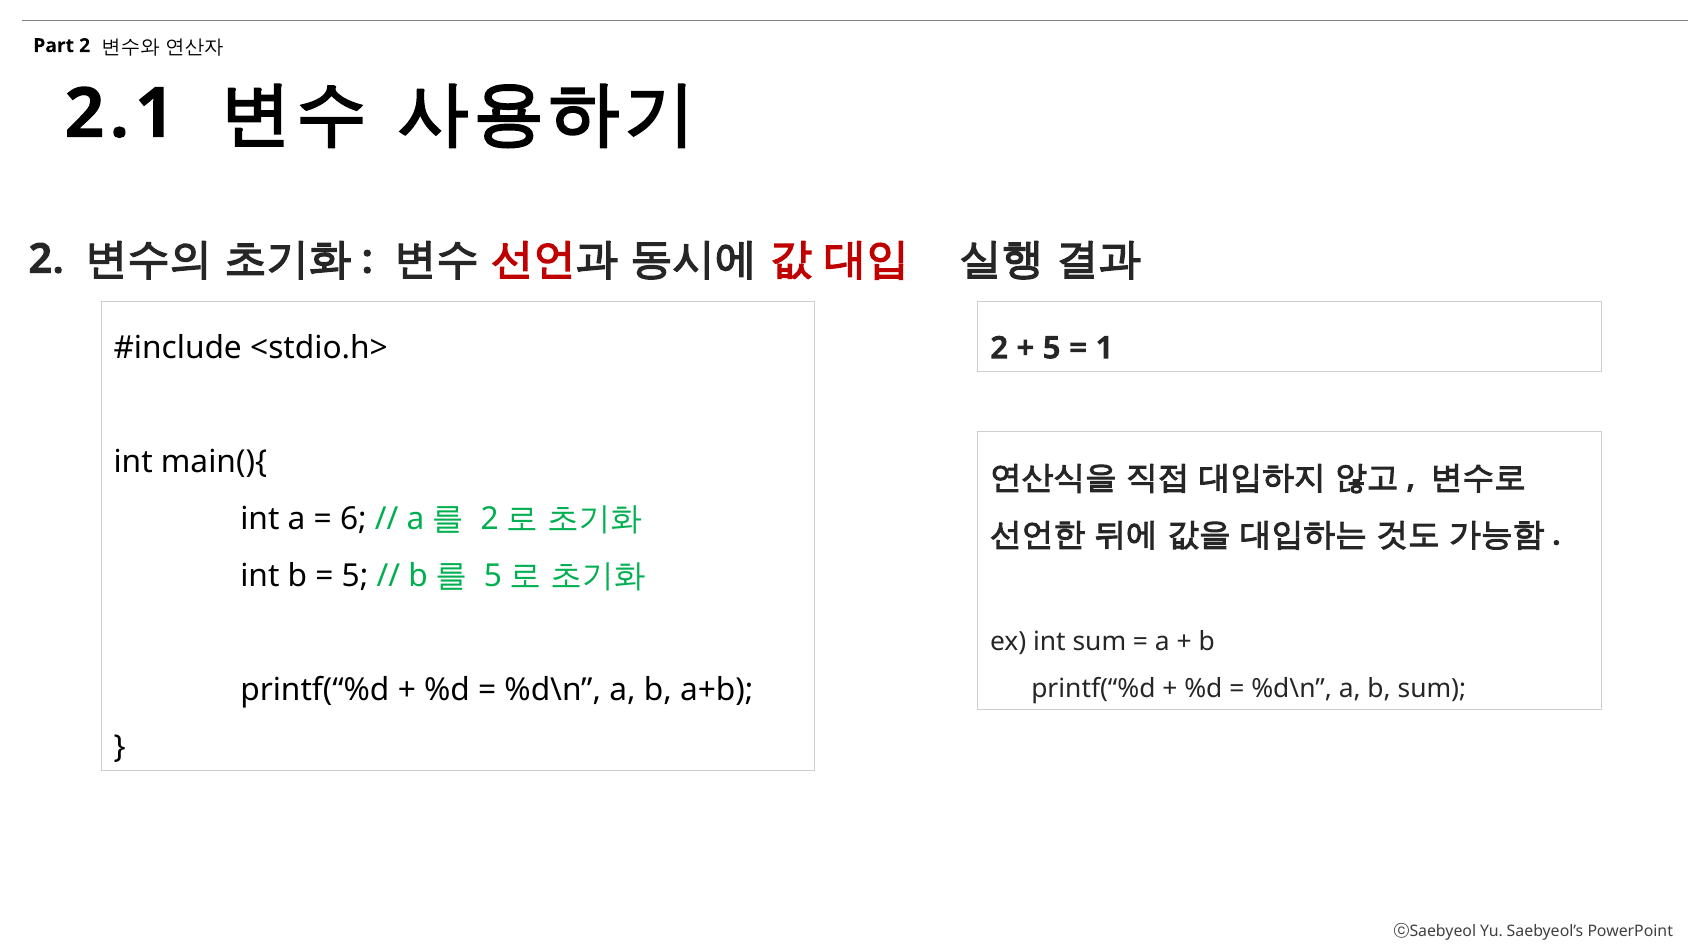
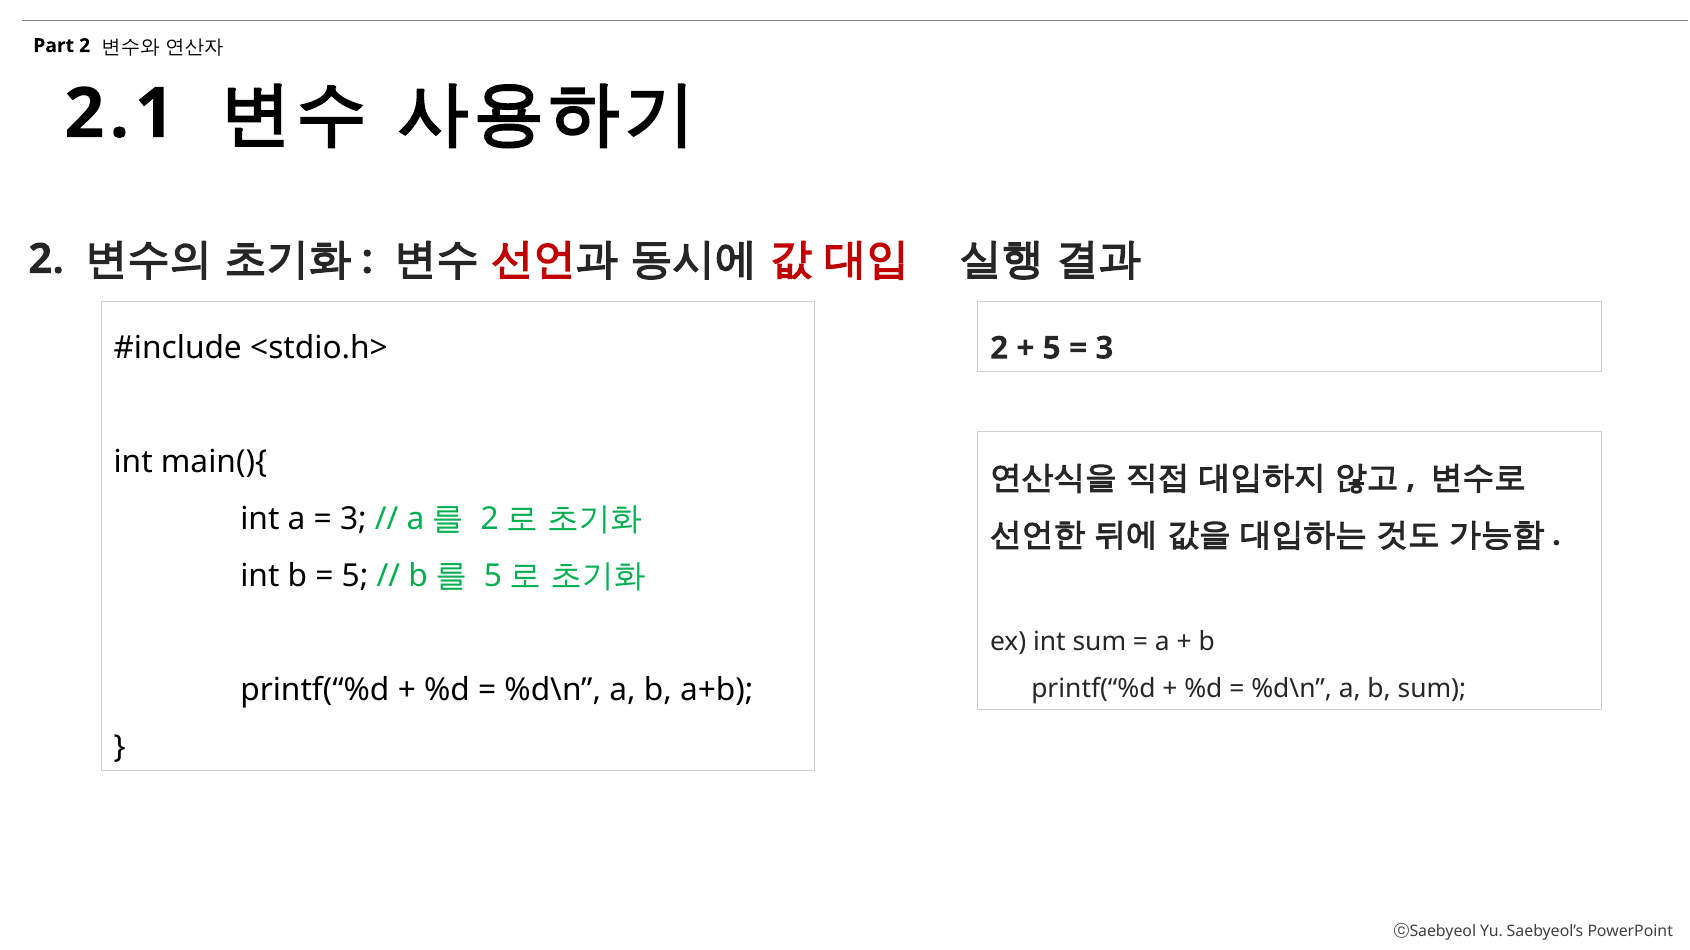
1: 1 -> 3 (1104, 348)
6: 6 -> 3 (353, 519)
